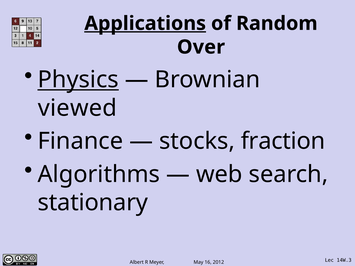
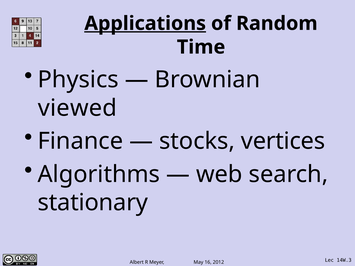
Over: Over -> Time (201, 47)
Physics underline: present -> none (78, 80)
fraction: fraction -> vertices (283, 141)
